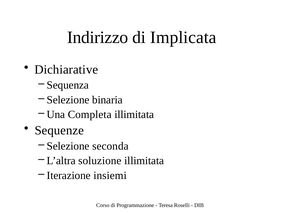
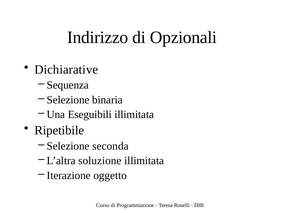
Implicata: Implicata -> Opzionali (183, 37)
Completa: Completa -> Eseguibili (90, 114)
Sequenze: Sequenze -> Ripetibile (59, 130)
insiemi: insiemi -> oggetto (110, 175)
